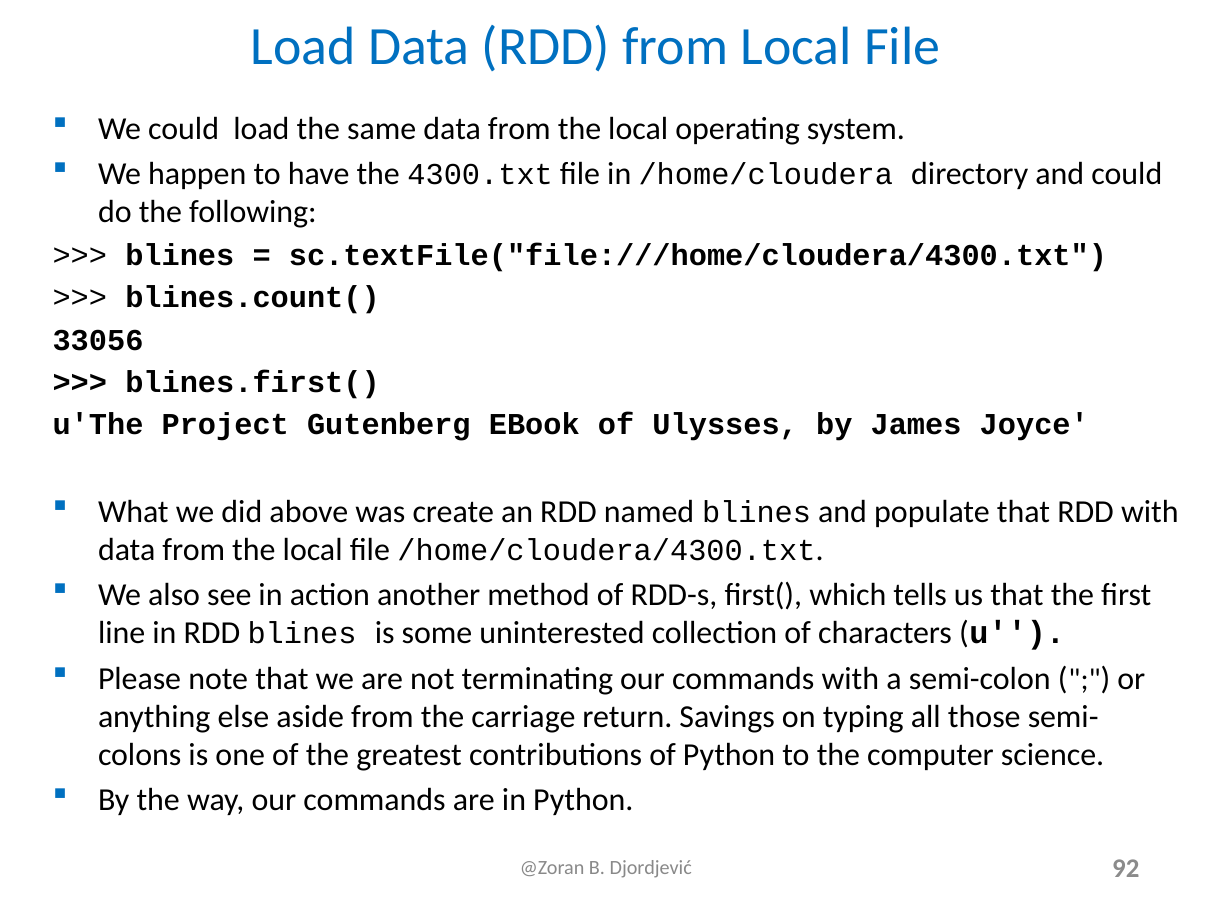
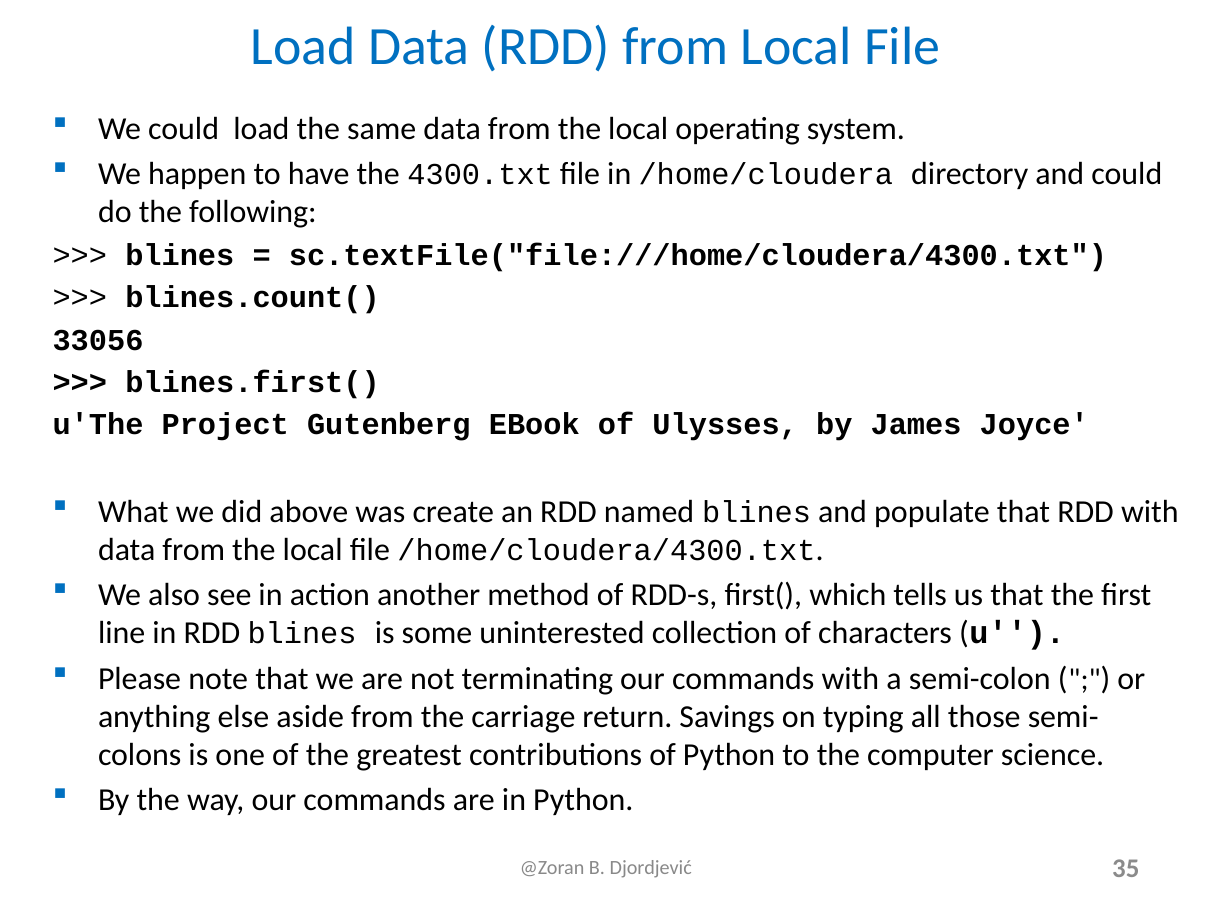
92: 92 -> 35 (1126, 868)
